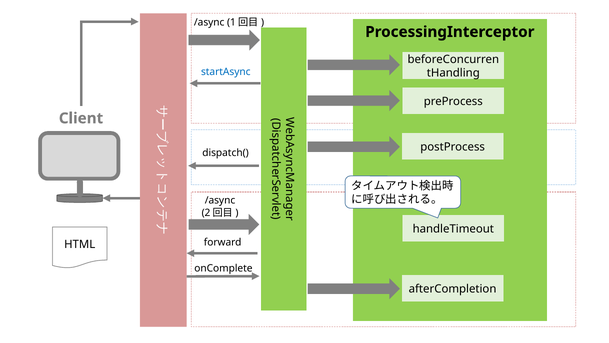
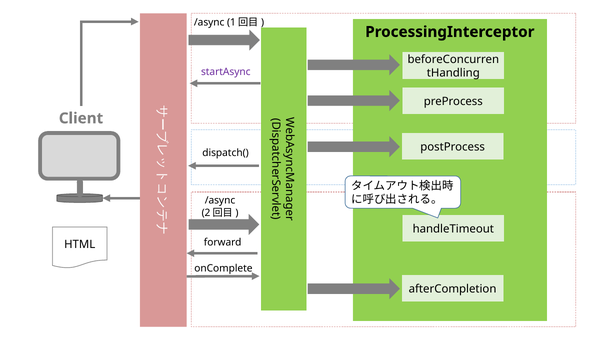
startAsync colour: blue -> purple (226, 72)
